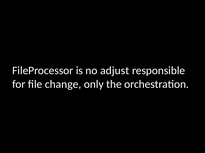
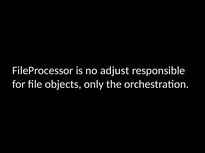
change: change -> objects (63, 85)
